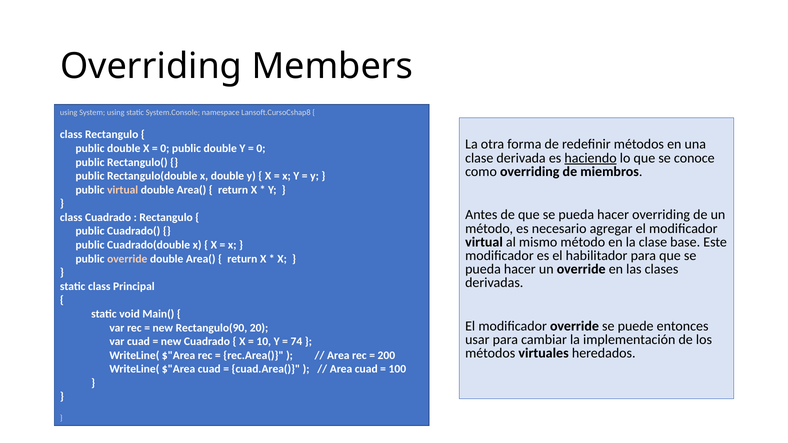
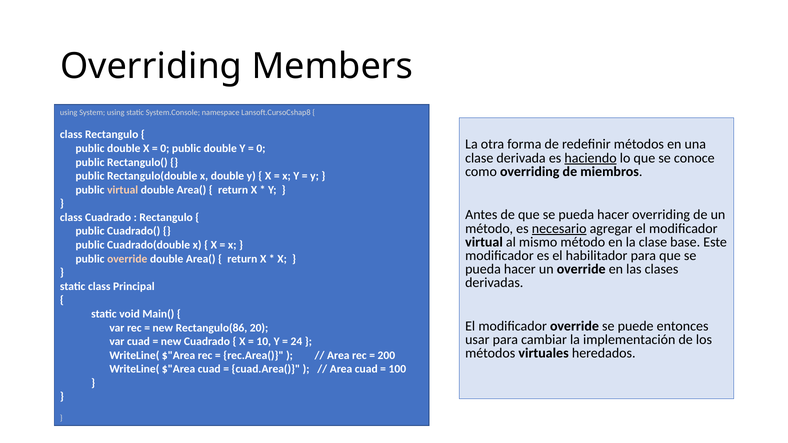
necesario underline: none -> present (559, 229)
Rectangulo(90: Rectangulo(90 -> Rectangulo(86 (211, 328)
74: 74 -> 24 (296, 342)
